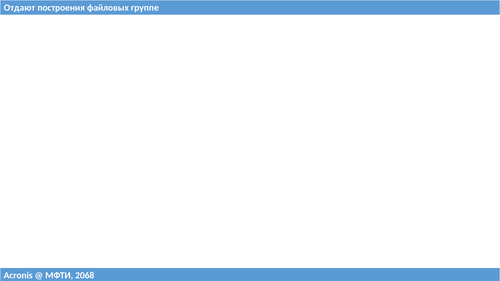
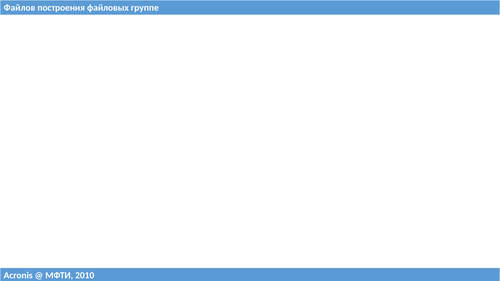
Отдают: Отдают -> Файлов (20, 8)
2068: 2068 -> 2010 (85, 276)
